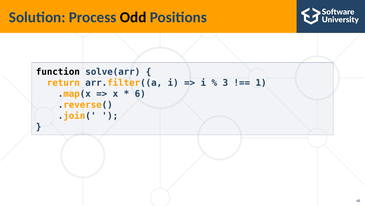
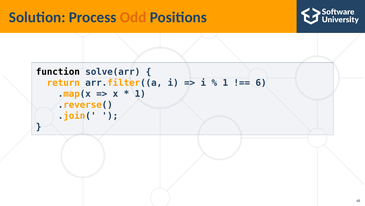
Odd colour: black -> orange (133, 17)
3: 3 -> 1 (225, 83)
1: 1 -> 6 (261, 83)
6: 6 -> 1 (140, 93)
